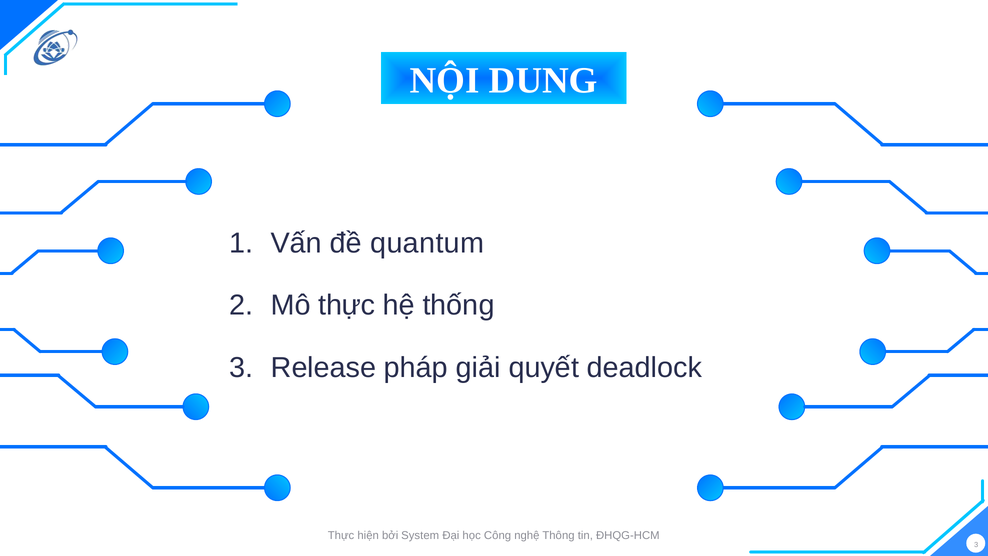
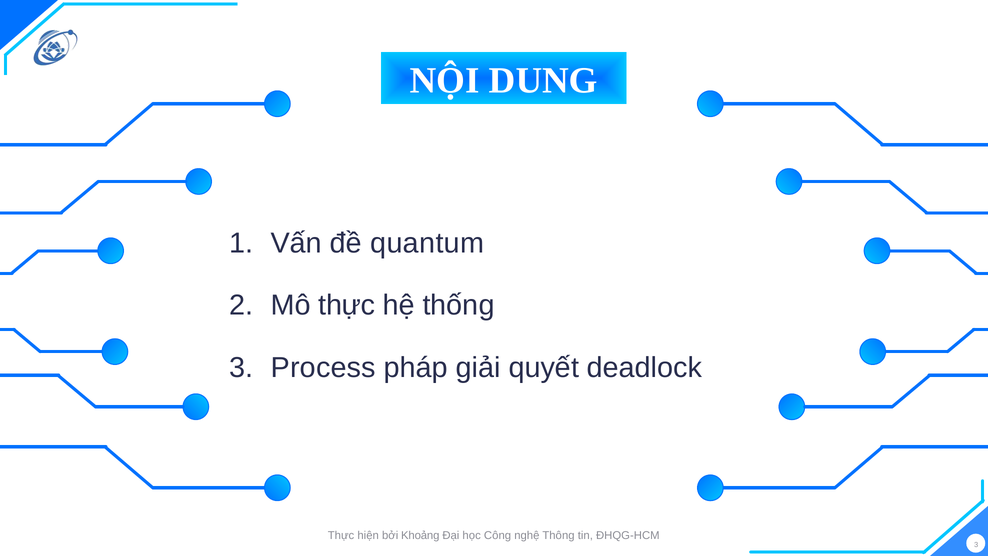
Release: Release -> Process (323, 367)
System: System -> Khoảng (420, 535)
